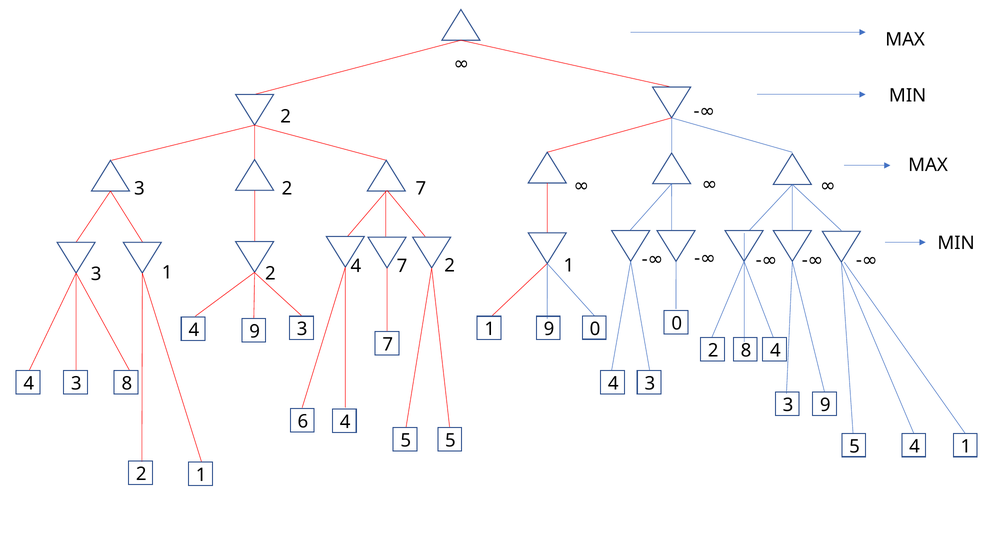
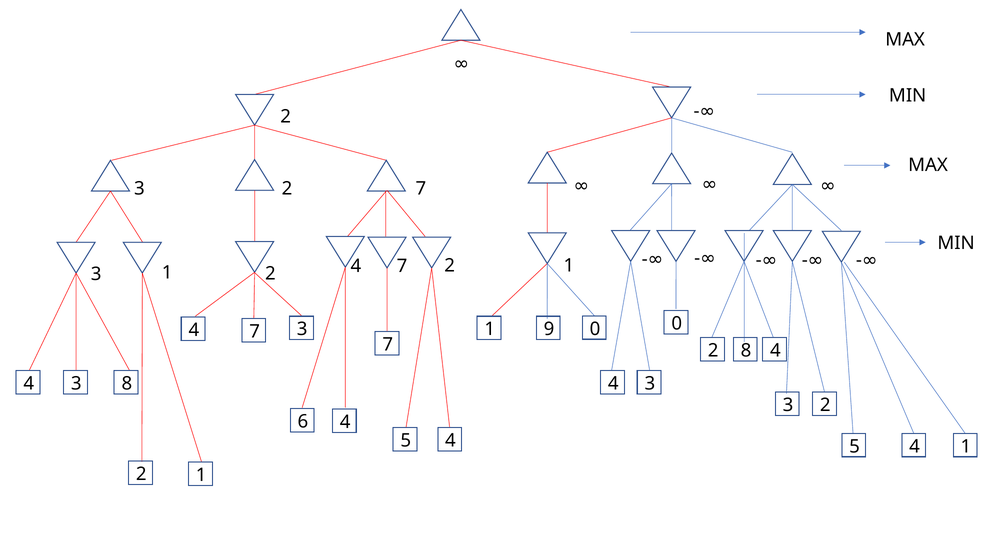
9: 9 -> 7 (255, 331)
9: 9 -> 2 (825, 405)
5: 5 -> 4 (450, 440)
